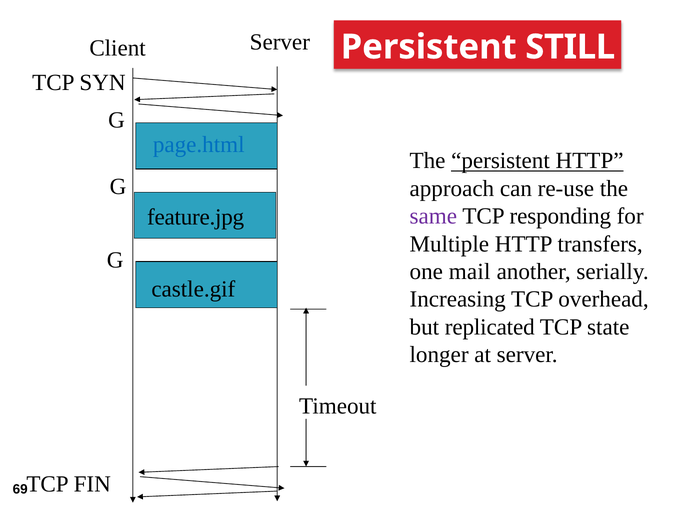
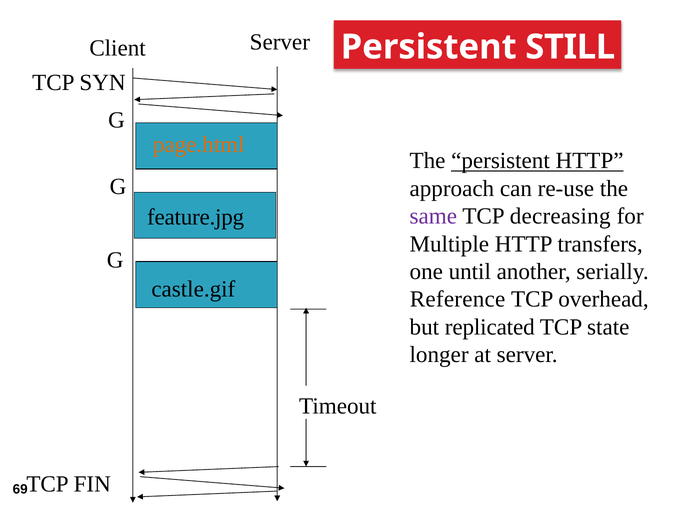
page.html colour: blue -> orange (199, 145)
responding: responding -> decreasing (560, 216)
mail: mail -> until (470, 271)
Increasing: Increasing -> Reference (458, 299)
